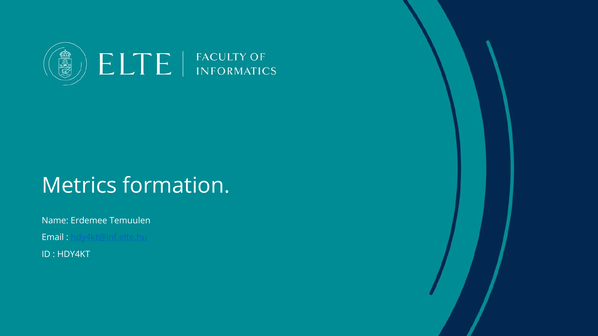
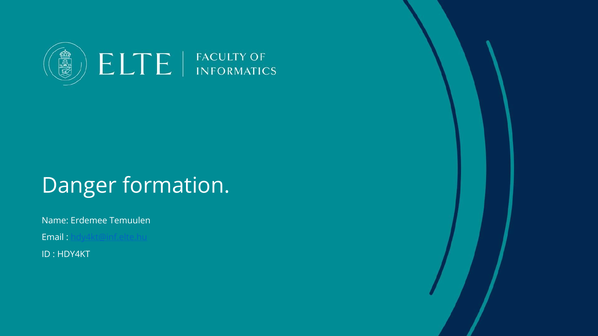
Metrics: Metrics -> Danger (79, 186)
